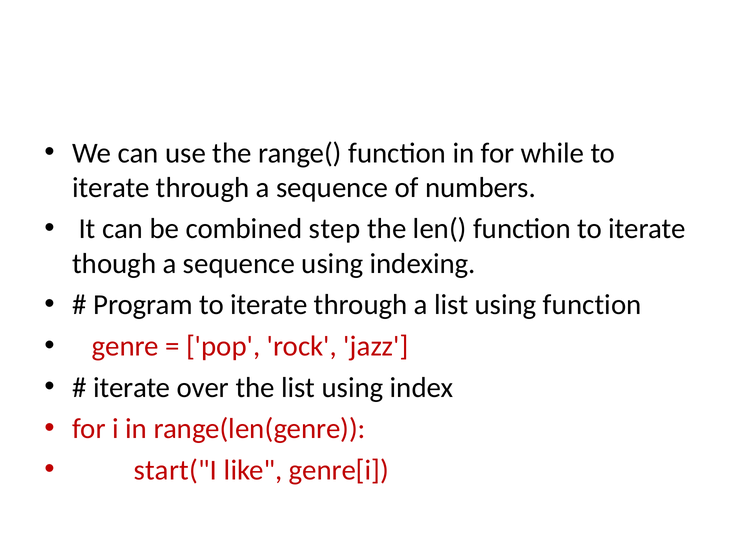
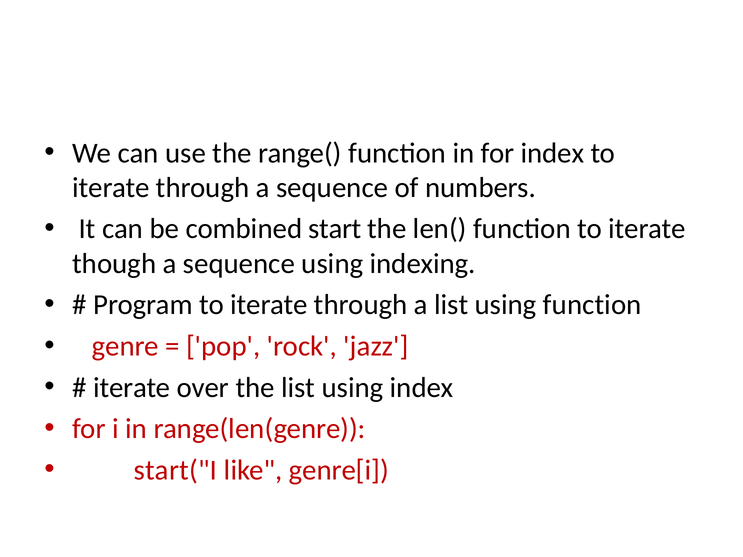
for while: while -> index (552, 153)
step: step -> start (335, 229)
